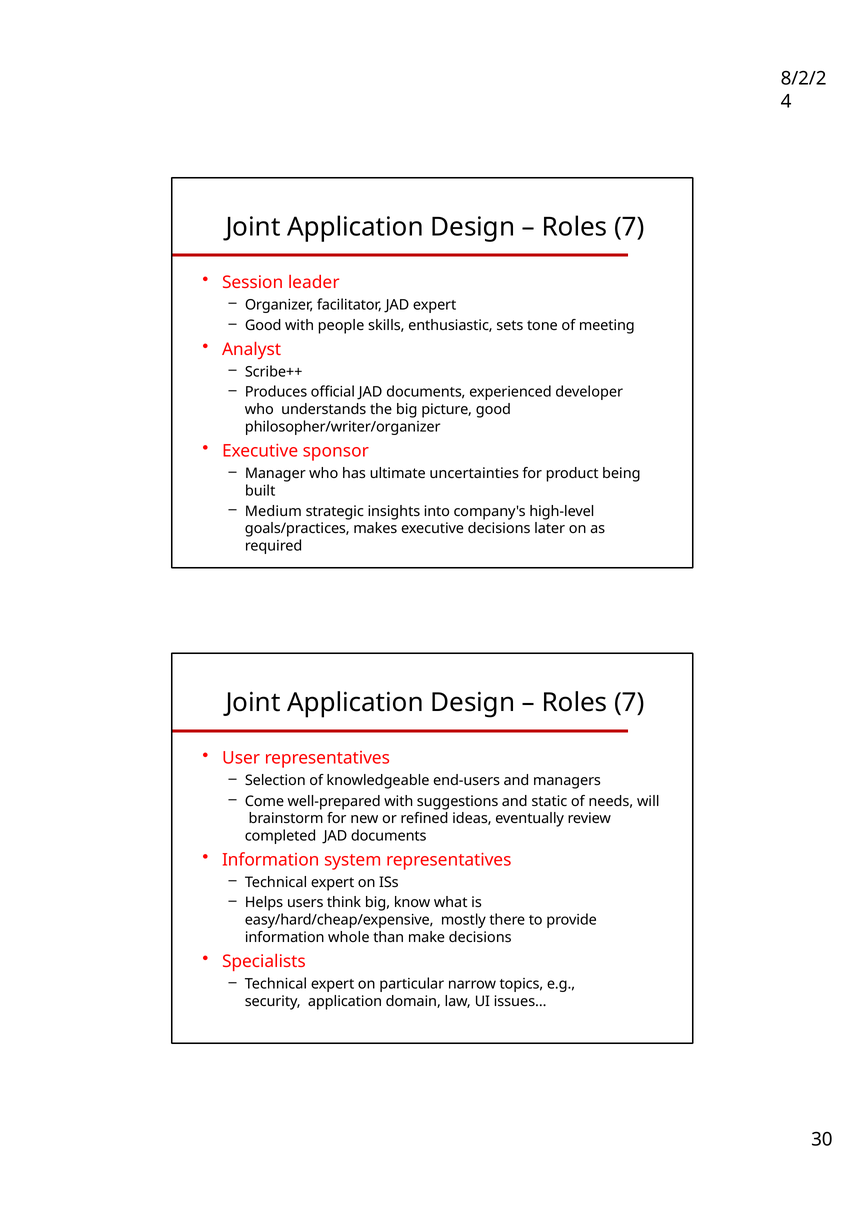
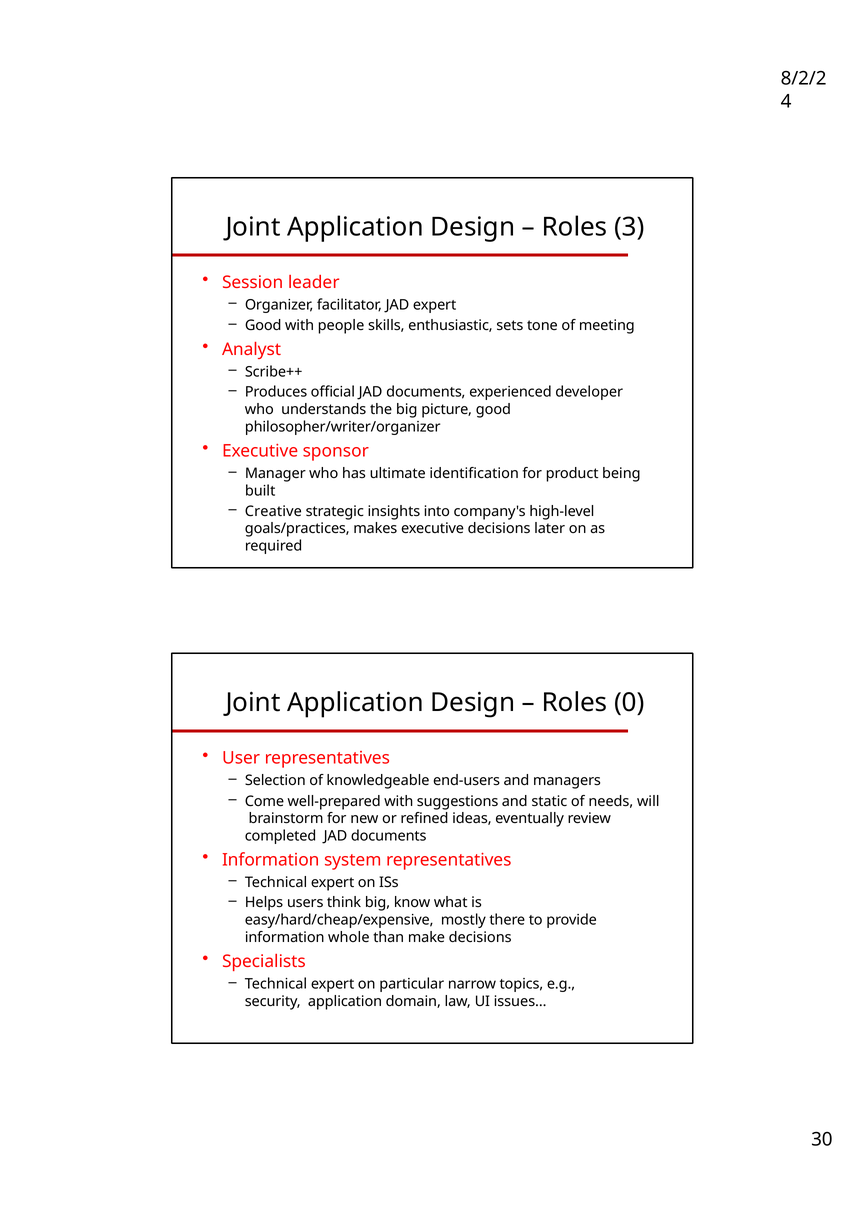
7: 7 -> 3 (629, 227)
uncertainties: uncertainties -> identification (474, 474)
Medium: Medium -> Creative (273, 511)
7: 7 -> 0 (629, 703)
